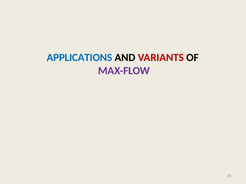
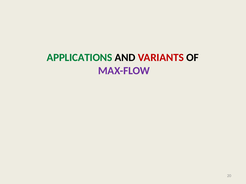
APPLICATIONS colour: blue -> green (79, 58)
